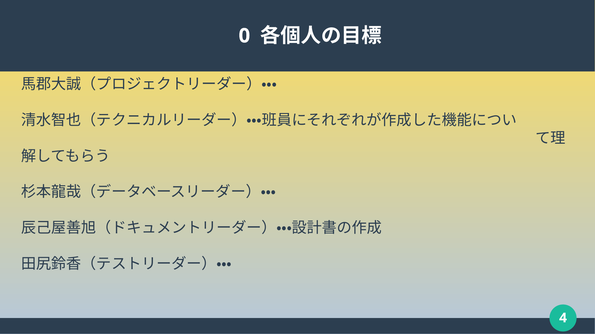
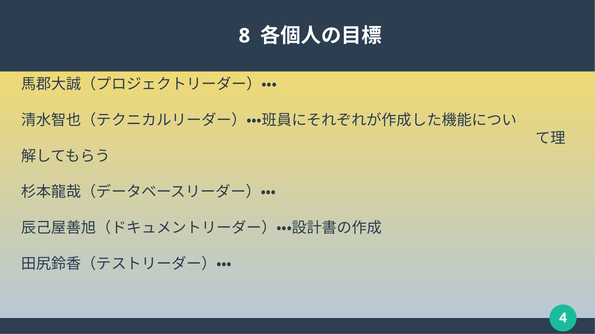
0: 0 -> 8 (244, 36)
